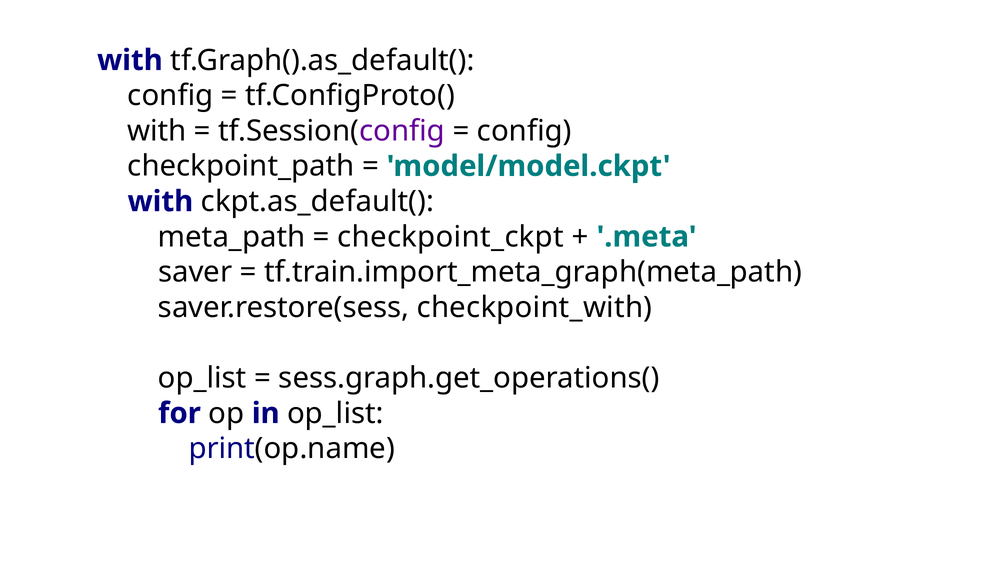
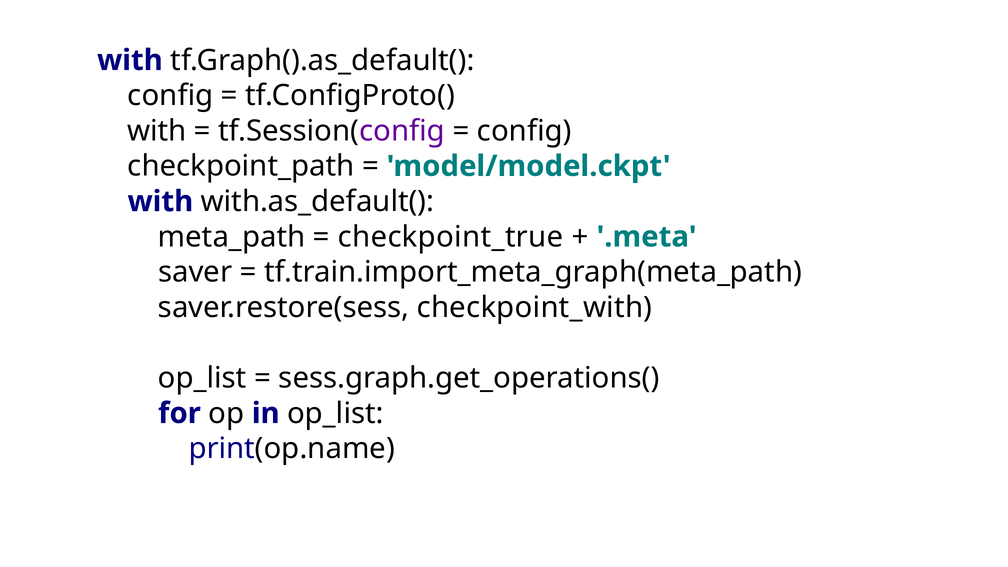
ckpt.as_default(: ckpt.as_default( -> with.as_default( (317, 201)
checkpoint_ckpt: checkpoint_ckpt -> checkpoint_true (451, 237)
